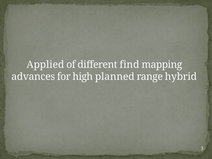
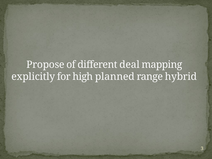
Applied: Applied -> Propose (45, 65)
find: find -> deal (130, 65)
advances: advances -> explicitly (33, 77)
